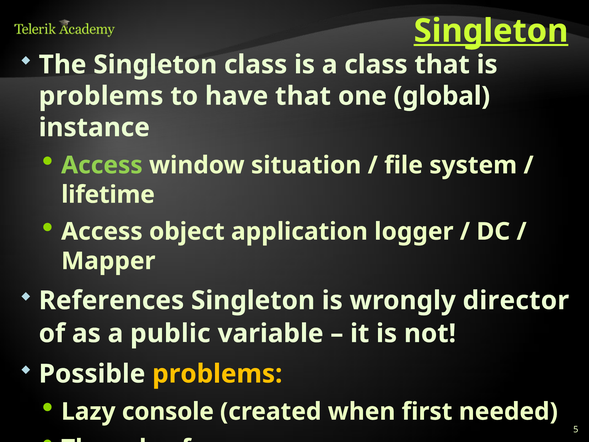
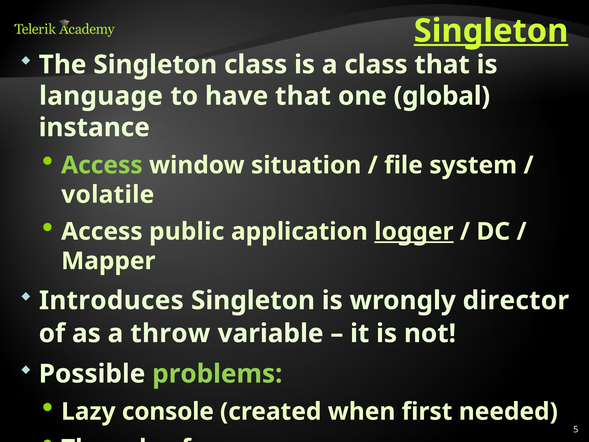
problems: problems -> language (101, 96)
lifetime: lifetime -> volatile (108, 195)
object: object -> public (187, 231)
logger underline: none -> present (414, 231)
References: References -> Introduces (111, 300)
public: public -> throw (170, 333)
problems colour: yellow -> light green (217, 374)
